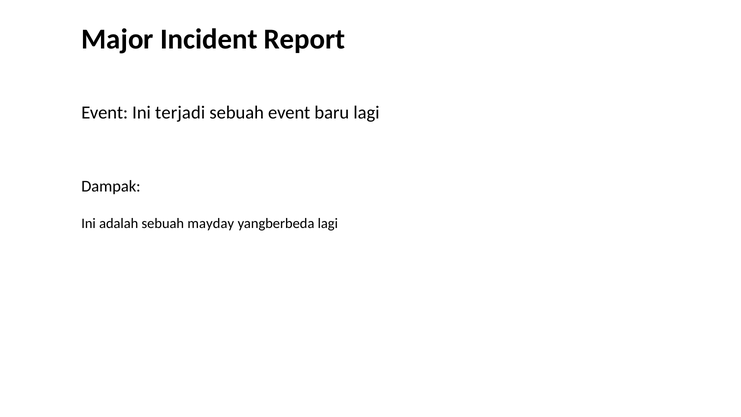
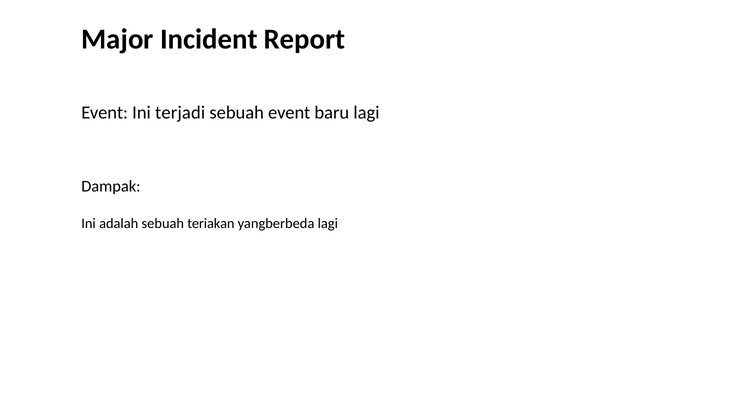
mayday: mayday -> teriakan (211, 223)
